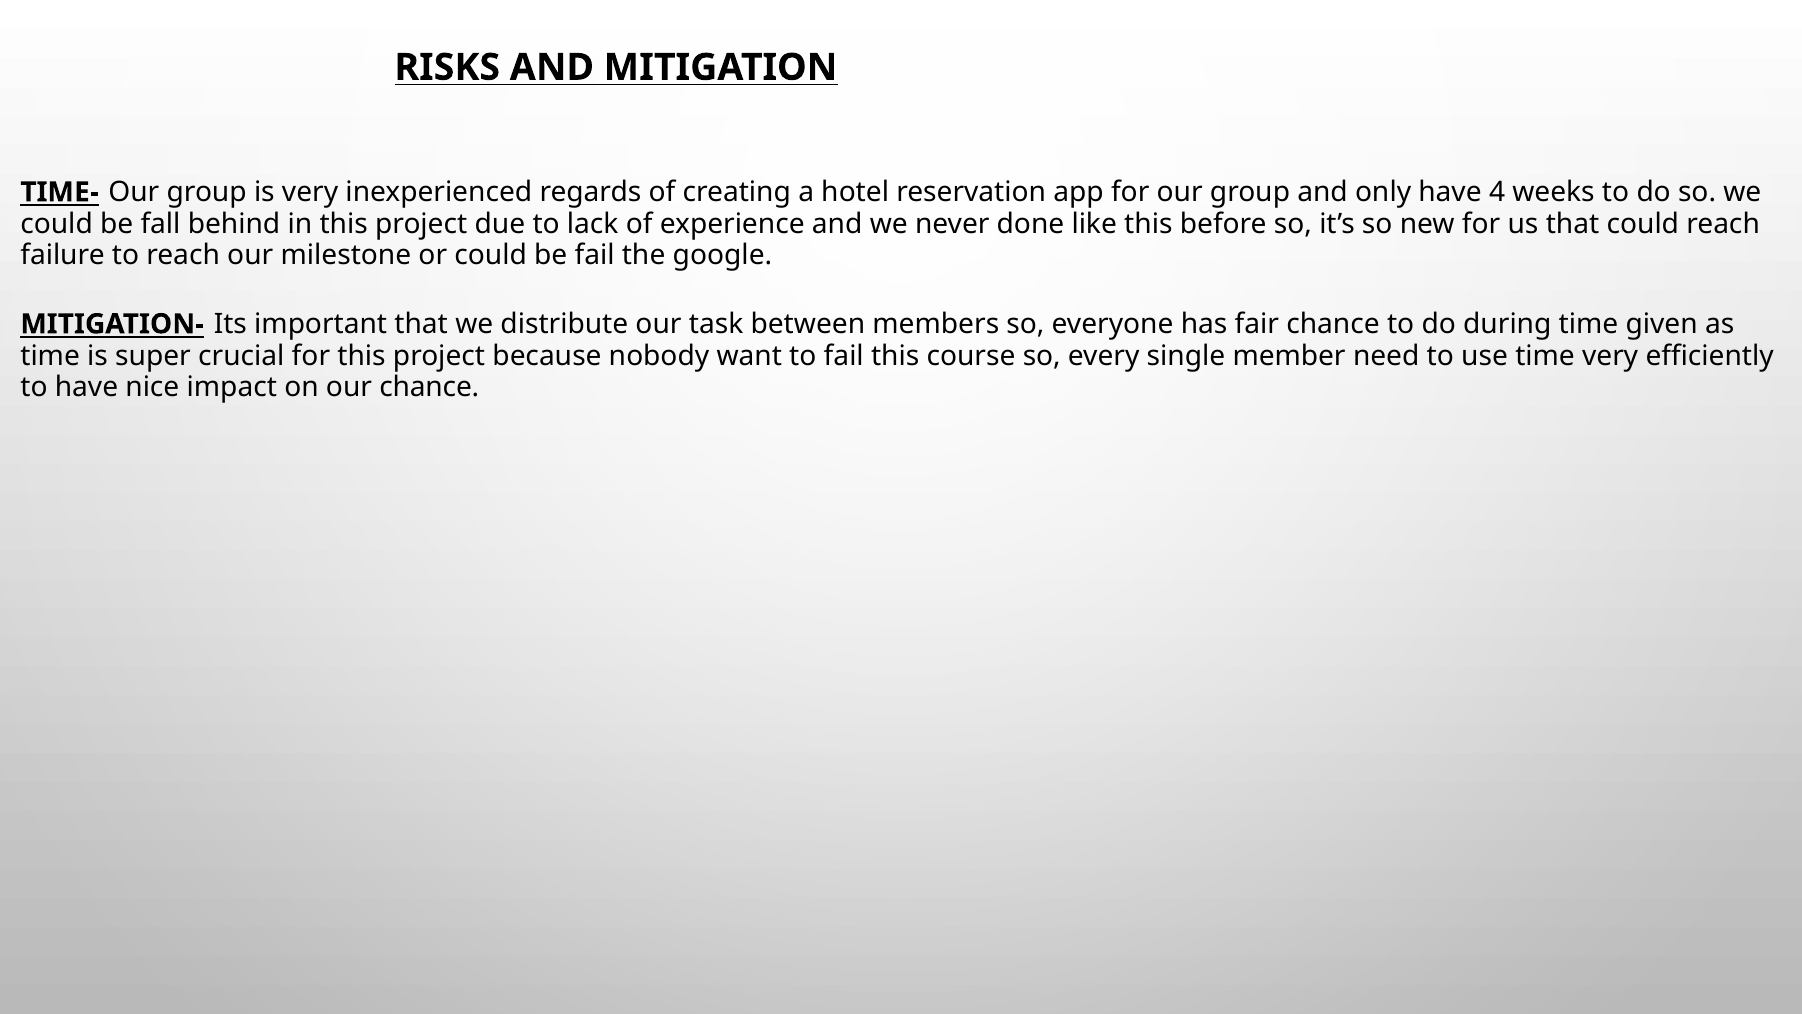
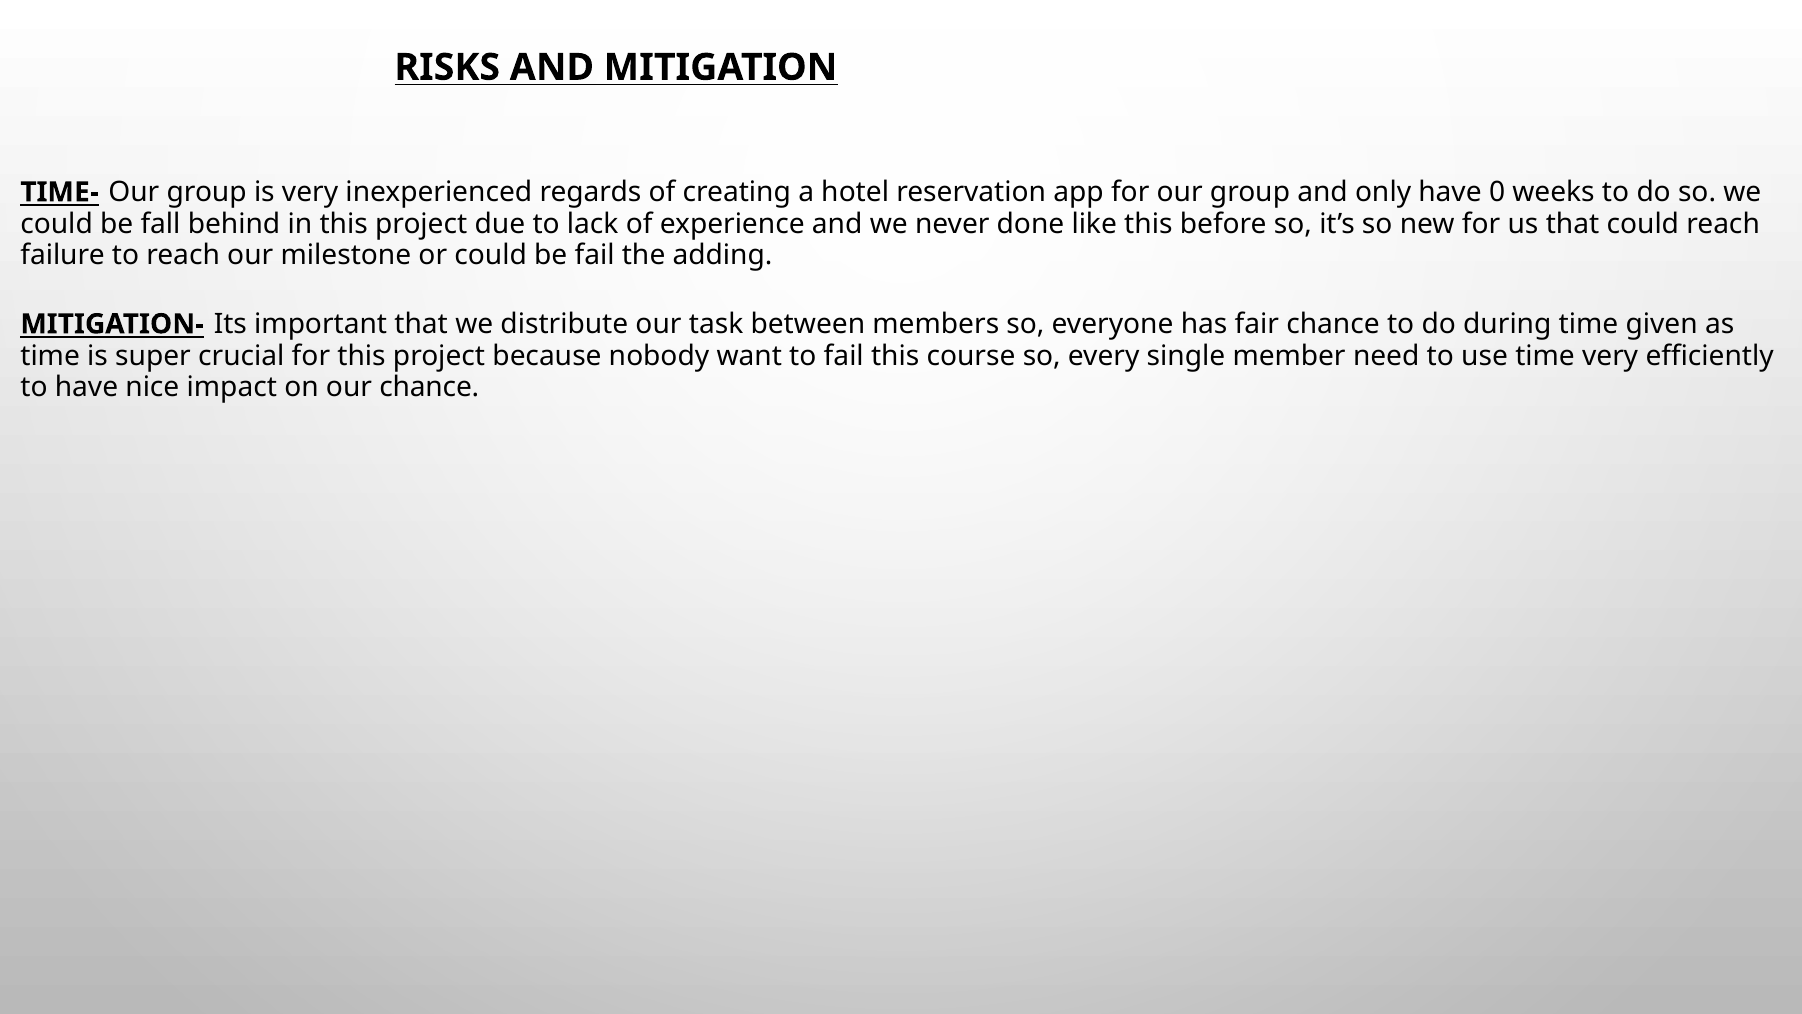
4: 4 -> 0 (1497, 192)
google: google -> adding (723, 255)
